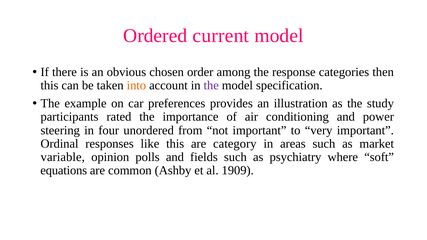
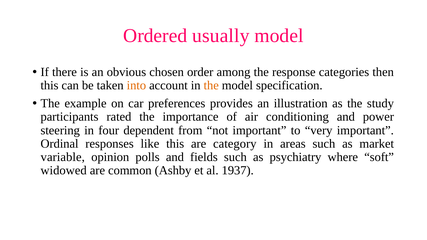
current: current -> usually (221, 36)
the colour: purple -> orange (211, 86)
unordered: unordered -> dependent (149, 130)
equations: equations -> widowed (64, 171)
1909: 1909 -> 1937 (238, 171)
